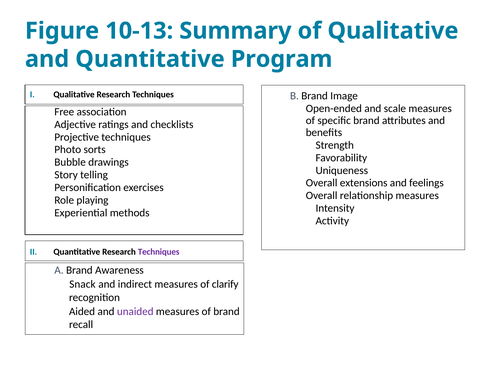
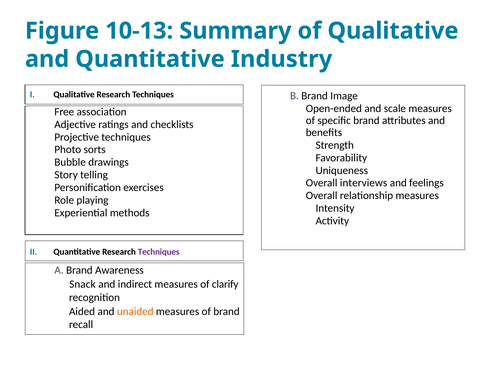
Program: Program -> Industry (282, 59)
extensions: extensions -> interviews (364, 183)
unaided colour: purple -> orange (135, 312)
